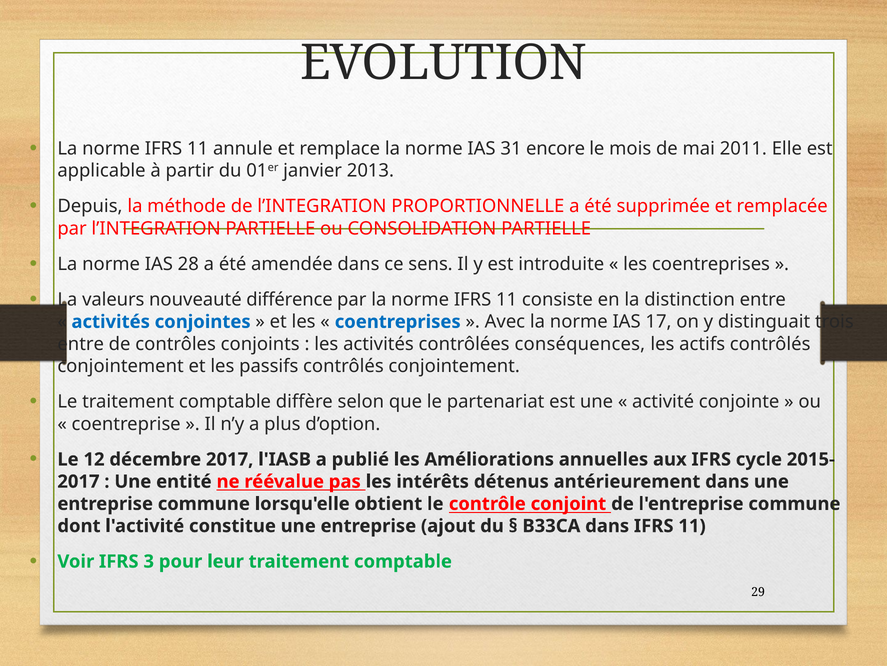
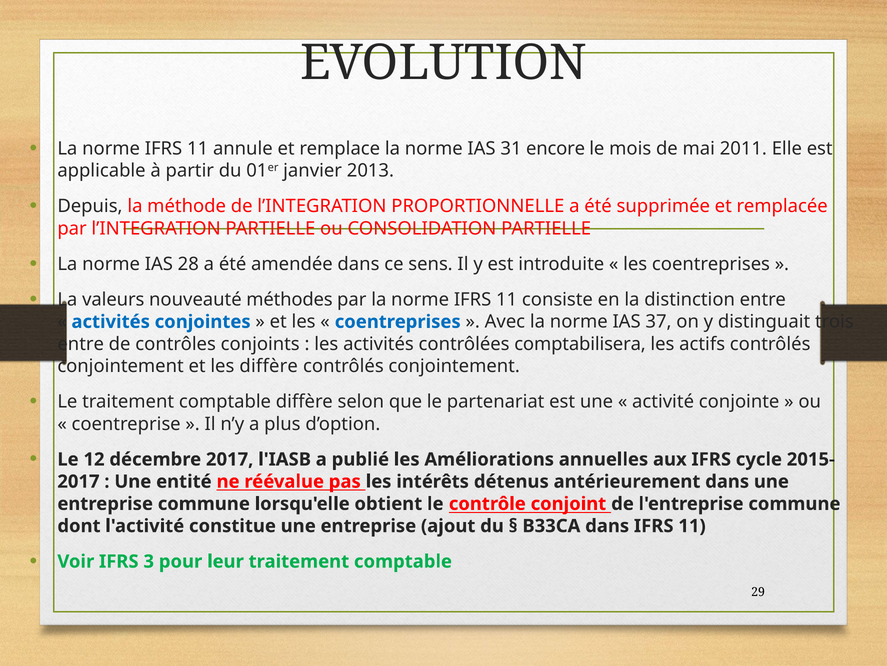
différence: différence -> méthodes (290, 299)
17: 17 -> 37 (658, 321)
conséquences: conséquences -> comptabilisera (580, 344)
les passifs: passifs -> diffère (269, 366)
